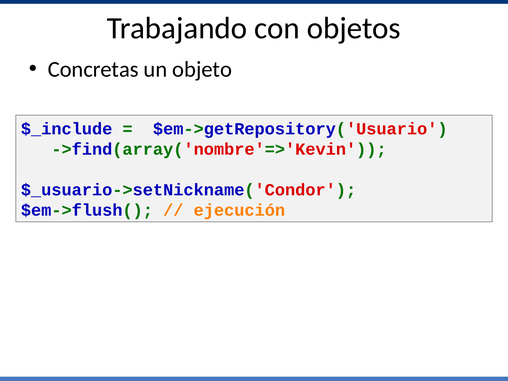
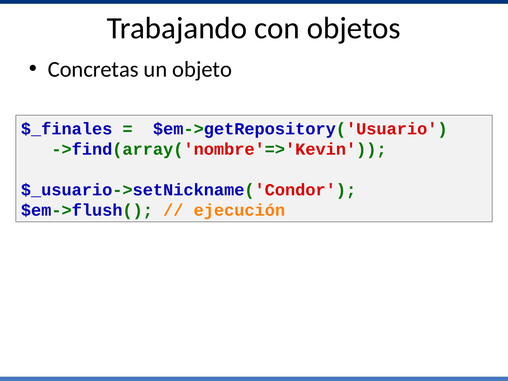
$_include: $_include -> $_finales (67, 129)
